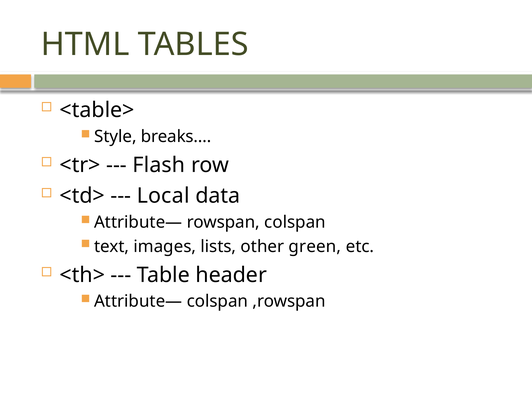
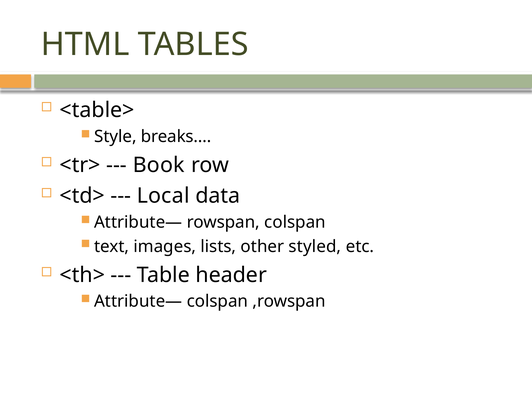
Flash: Flash -> Book (159, 165)
green: green -> styled (315, 246)
